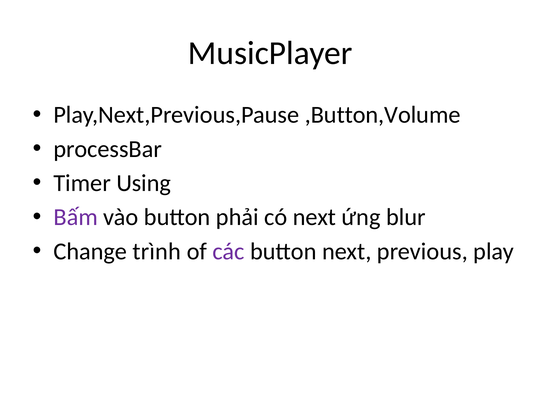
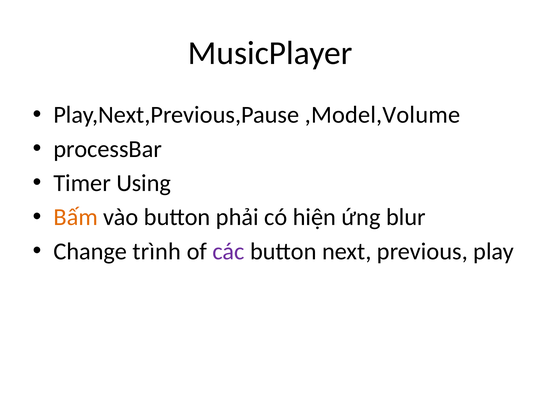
,Button,Volume: ,Button,Volume -> ,Model,Volume (383, 115)
Bấm colour: purple -> orange (76, 217)
có next: next -> hiện (314, 217)
